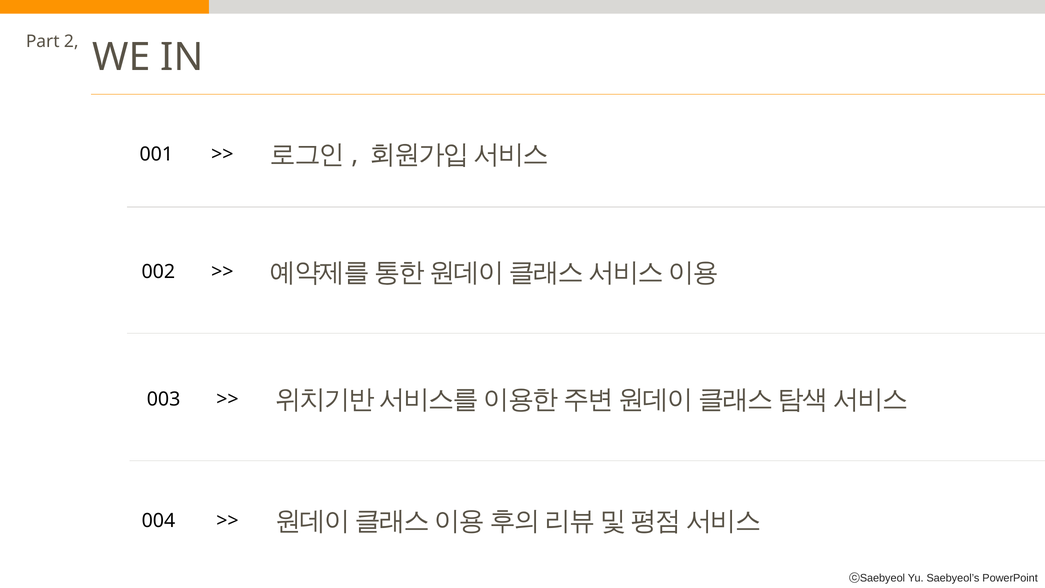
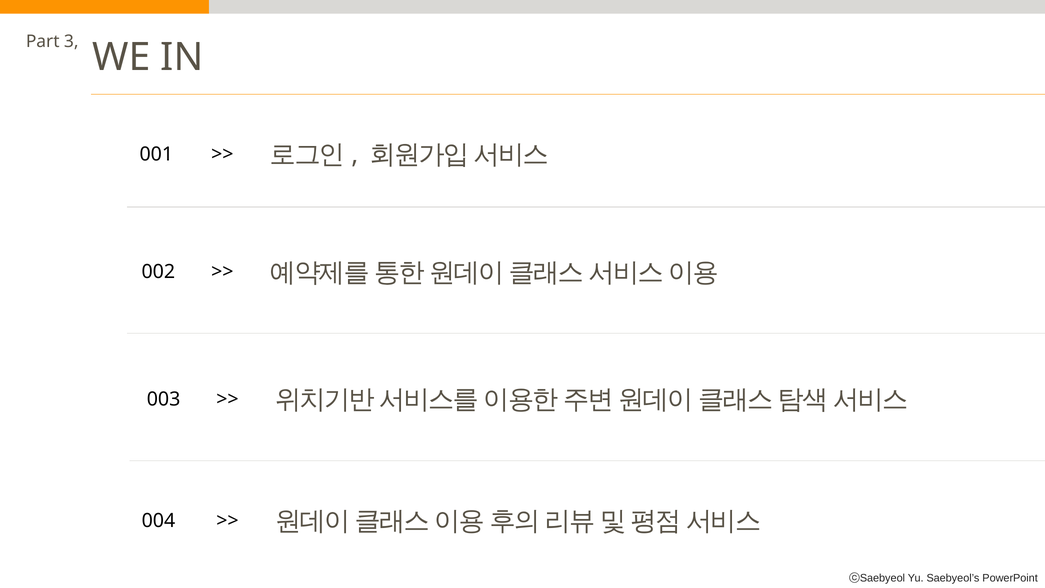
2: 2 -> 3 (71, 42)
